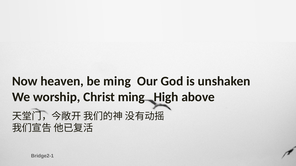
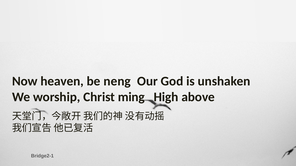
be ming: ming -> neng (117, 81)
